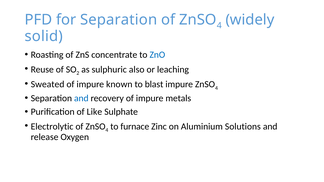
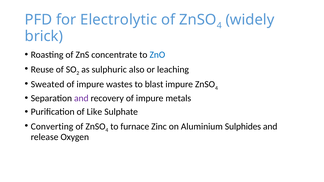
for Separation: Separation -> Electrolytic (119, 20)
solid: solid -> brick (44, 36)
known: known -> wastes (119, 84)
and colour: blue -> purple (81, 98)
Electrolytic: Electrolytic -> Converting (52, 127)
Solutions: Solutions -> Sulphides (243, 127)
